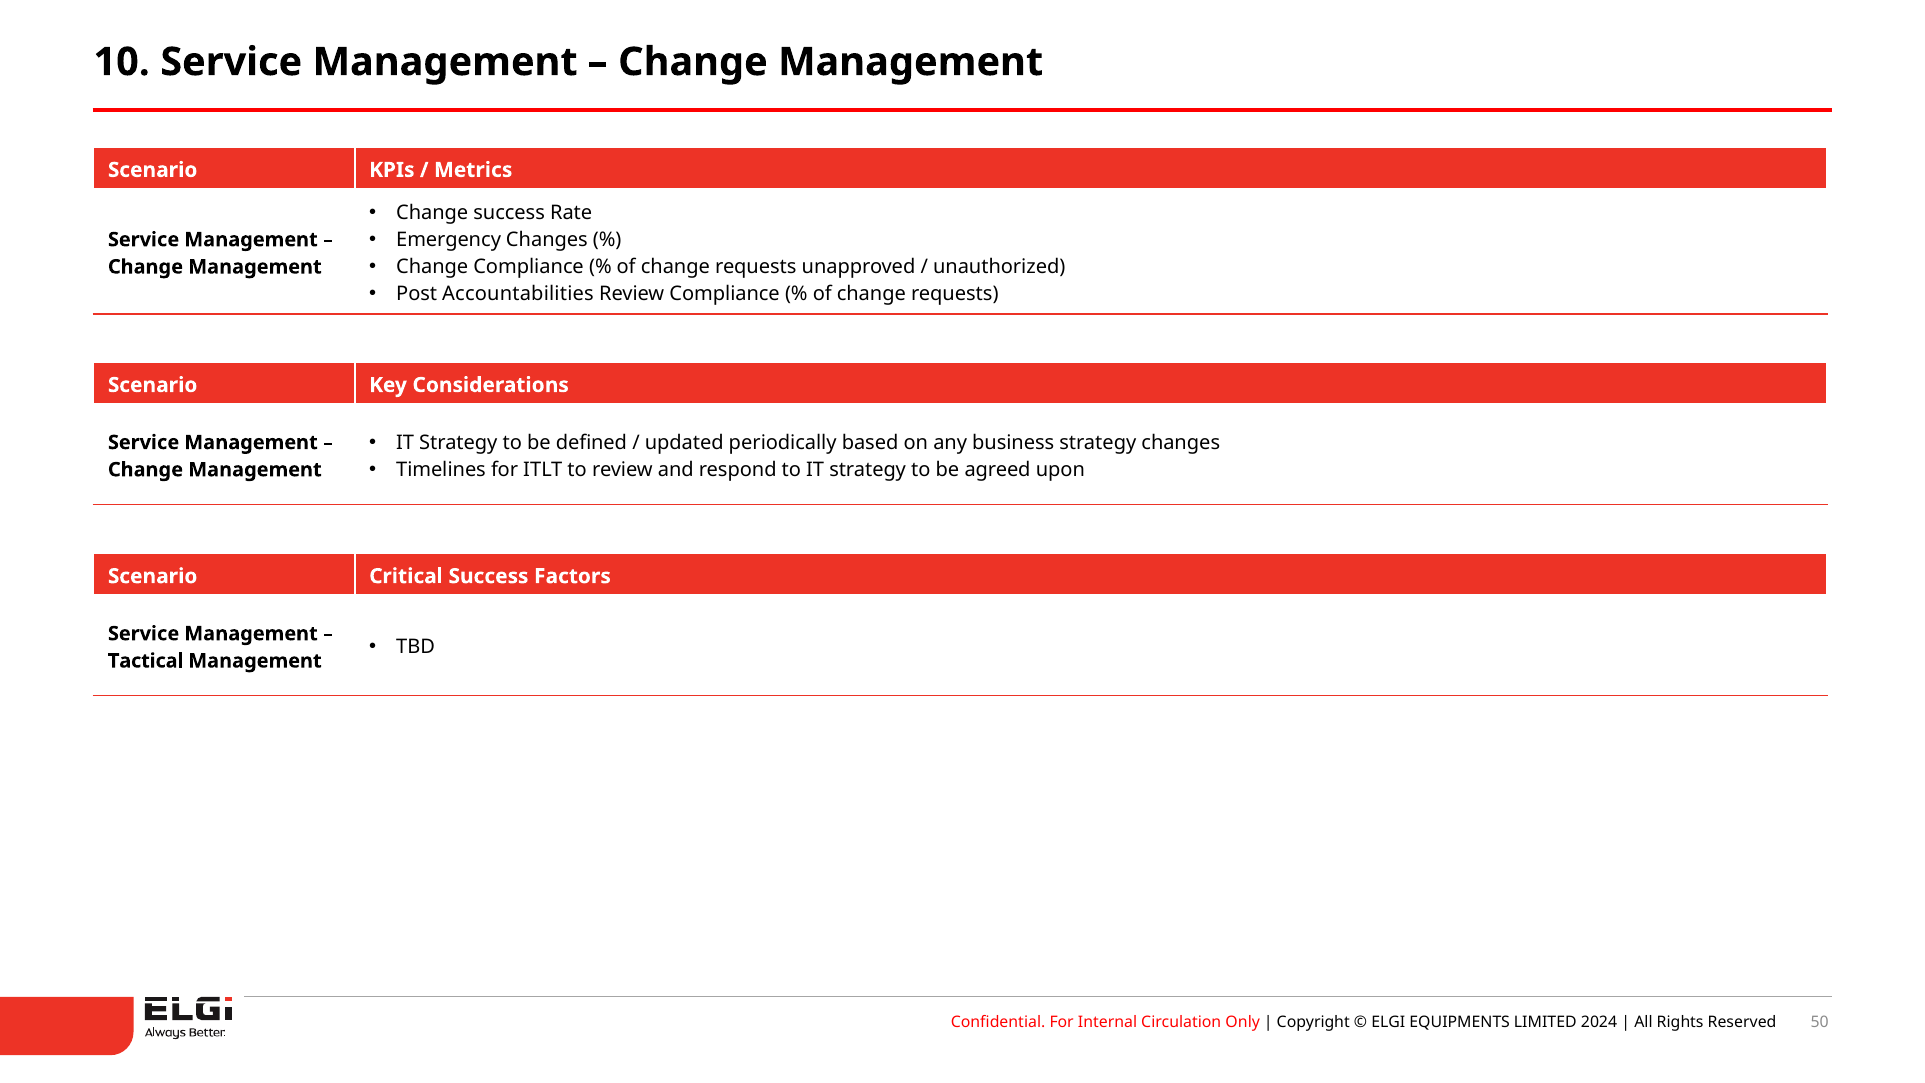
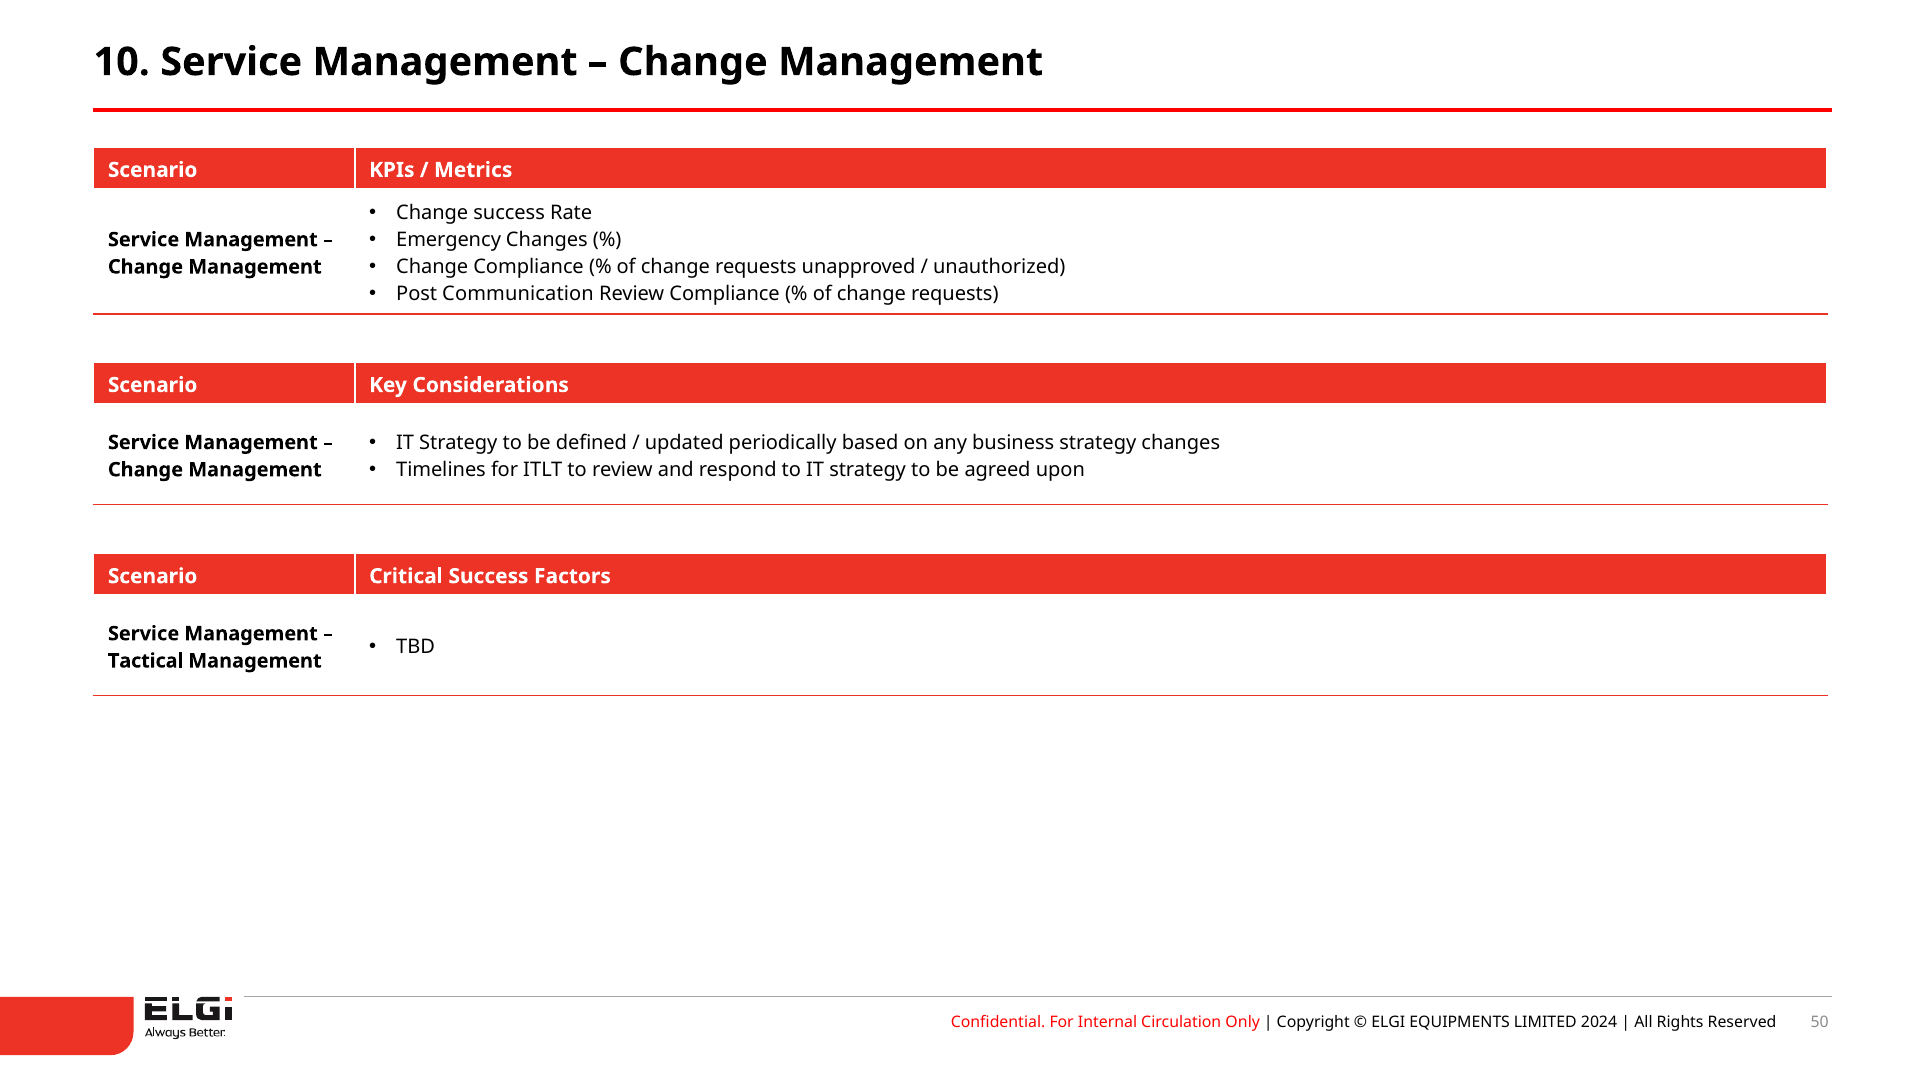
Accountabilities: Accountabilities -> Communication (518, 294)
